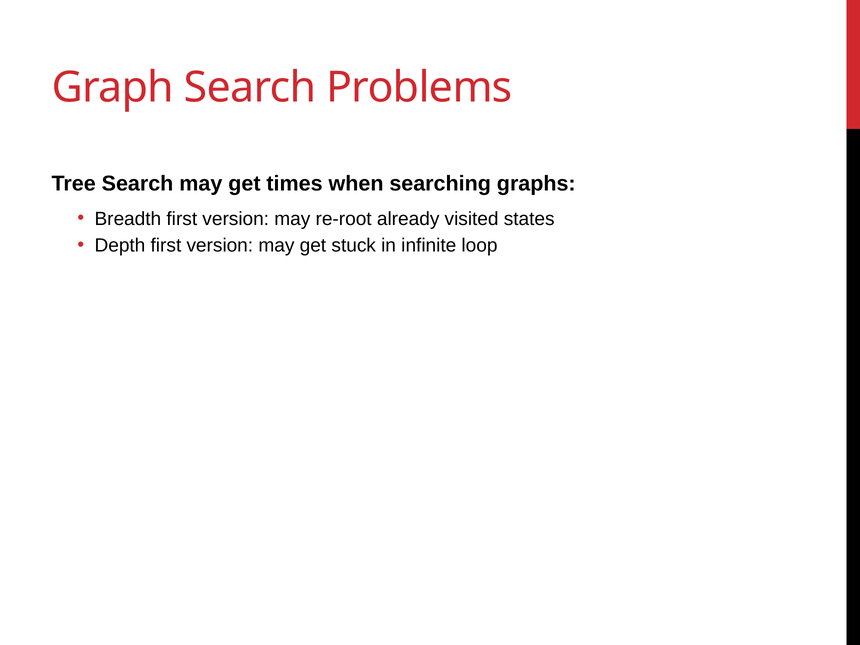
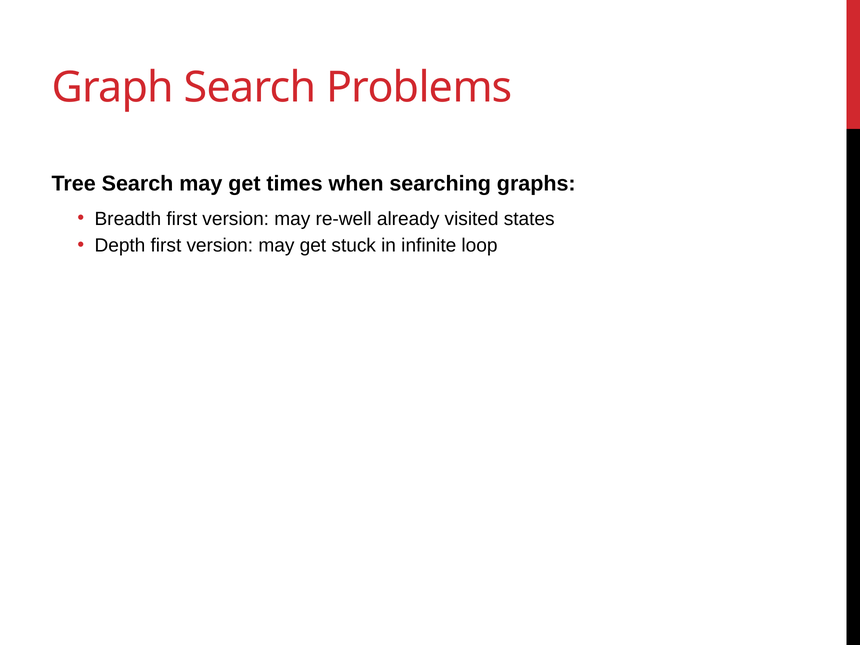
re-root: re-root -> re-well (344, 219)
